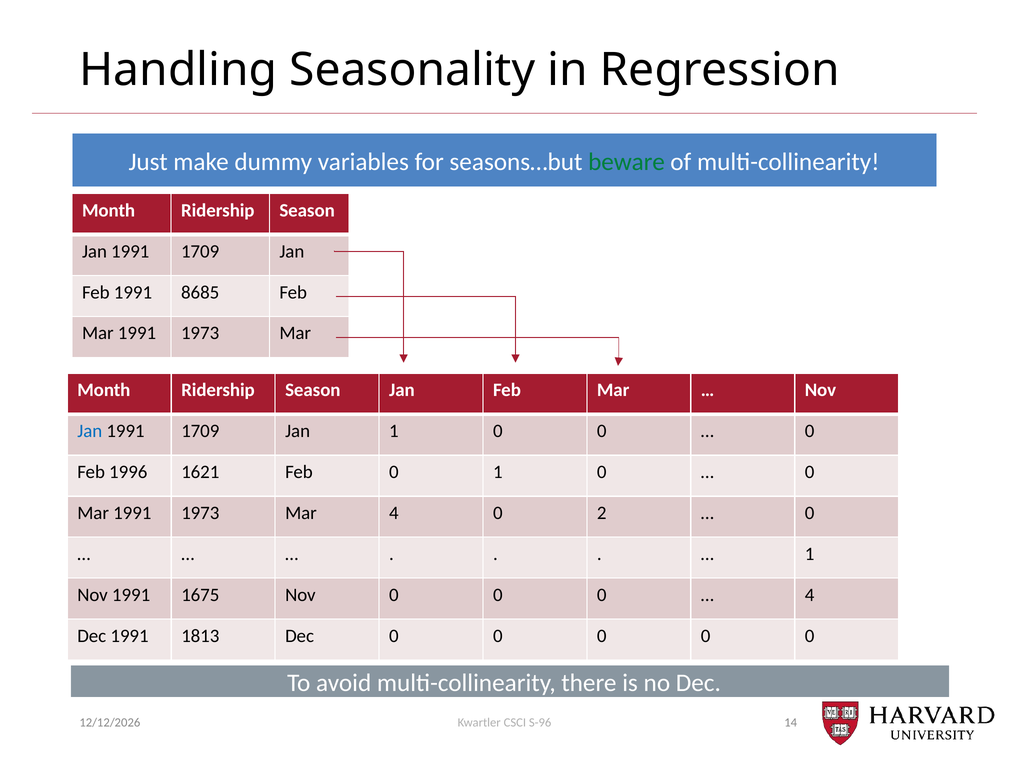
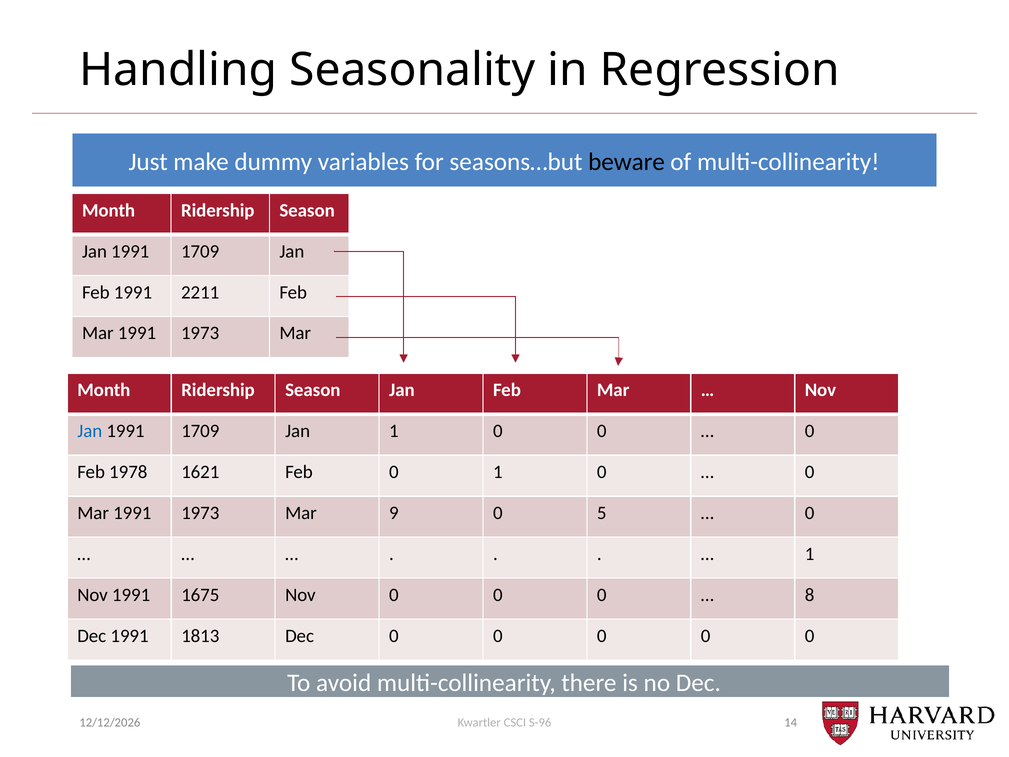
beware colour: green -> black (627, 162)
8685: 8685 -> 2211 (200, 292)
1996: 1996 -> 1978 (128, 472)
Mar 4: 4 -> 9 (394, 513)
2: 2 -> 5 (602, 513)
4: 4 -> 8 (810, 595)
